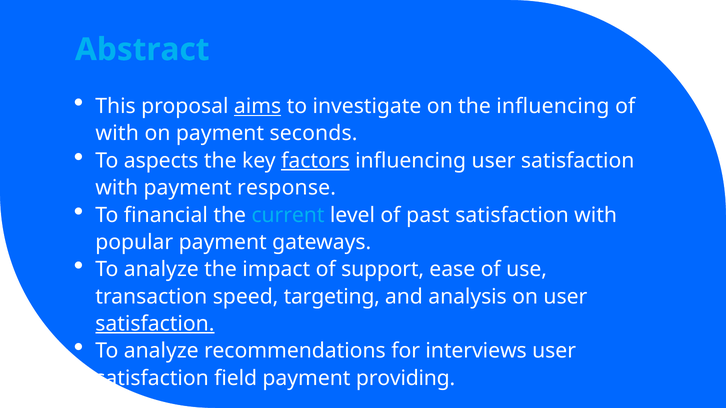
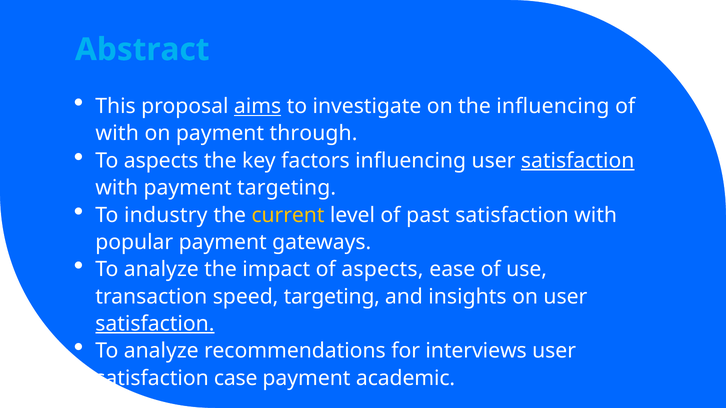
seconds: seconds -> through (313, 134)
factors underline: present -> none (315, 161)
satisfaction underline: none -> present (578, 161)
payment response: response -> targeting (287, 188)
financial: financial -> industry (166, 215)
current colour: light blue -> yellow (288, 215)
of support: support -> aspects (382, 270)
analysis: analysis -> insights (467, 297)
field: field -> case (236, 378)
providing: providing -> academic (406, 378)
